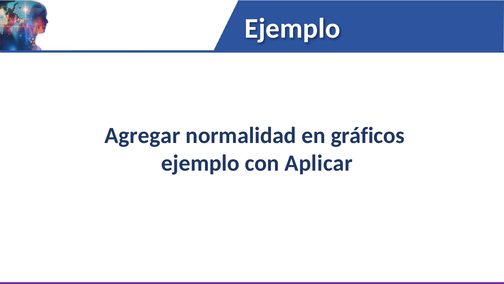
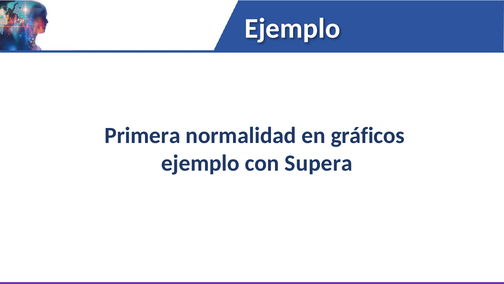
Agregar: Agregar -> Primera (142, 135)
Aplicar: Aplicar -> Supera (319, 163)
